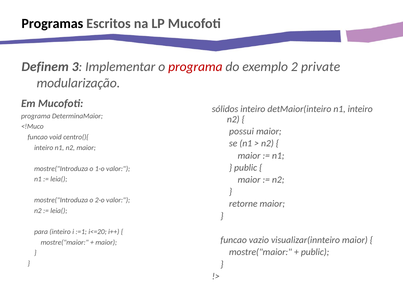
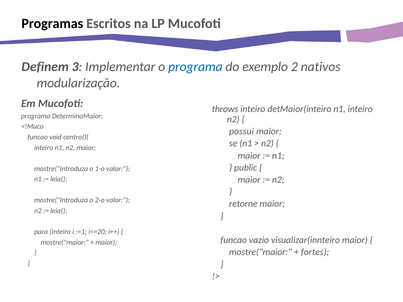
programa colour: red -> blue (195, 67)
private: private -> nativos (321, 67)
sólidos: sólidos -> throws (225, 109)
public: public -> fortes (315, 252)
